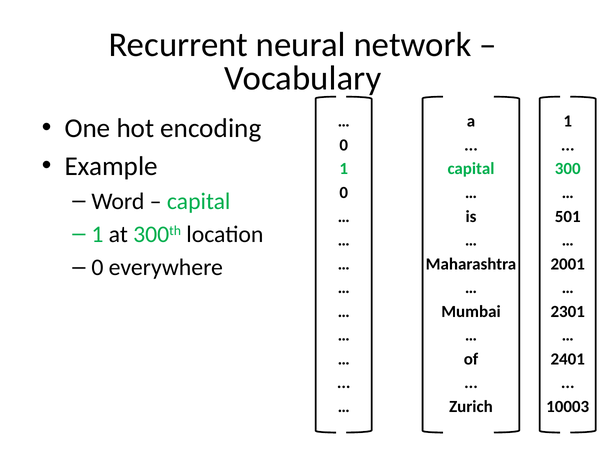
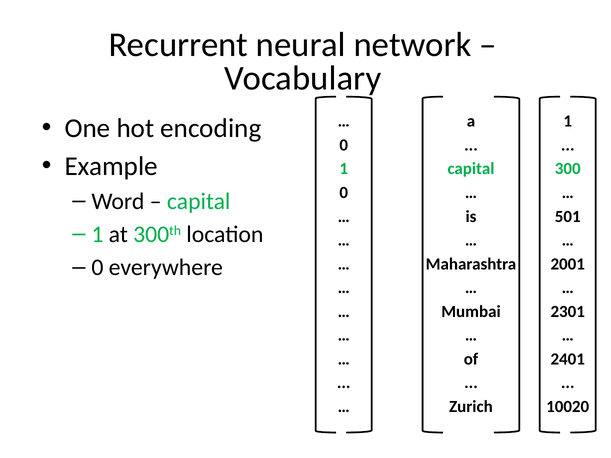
10003: 10003 -> 10020 (568, 407)
